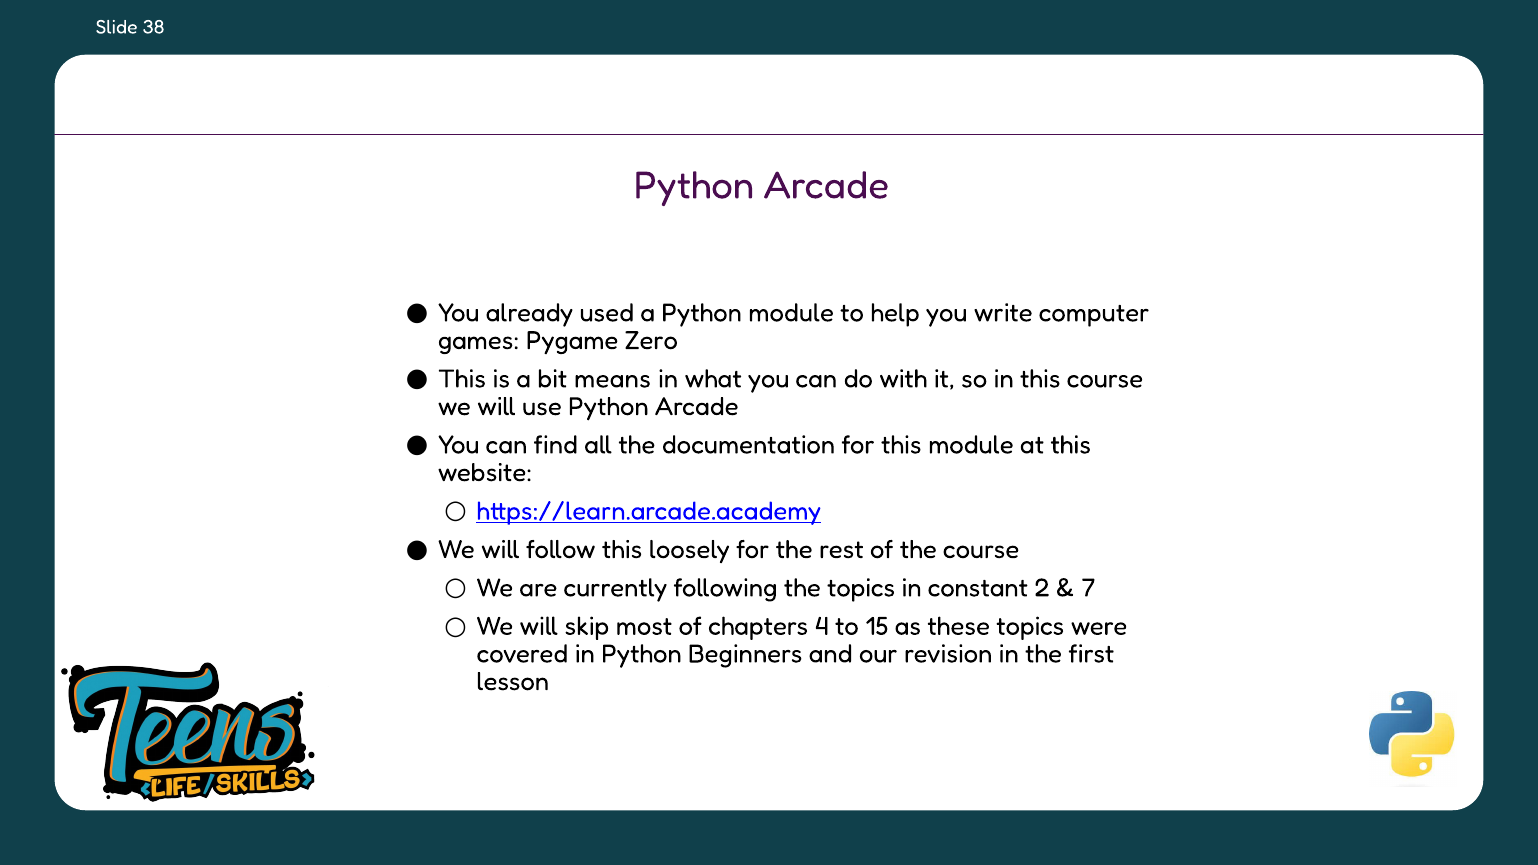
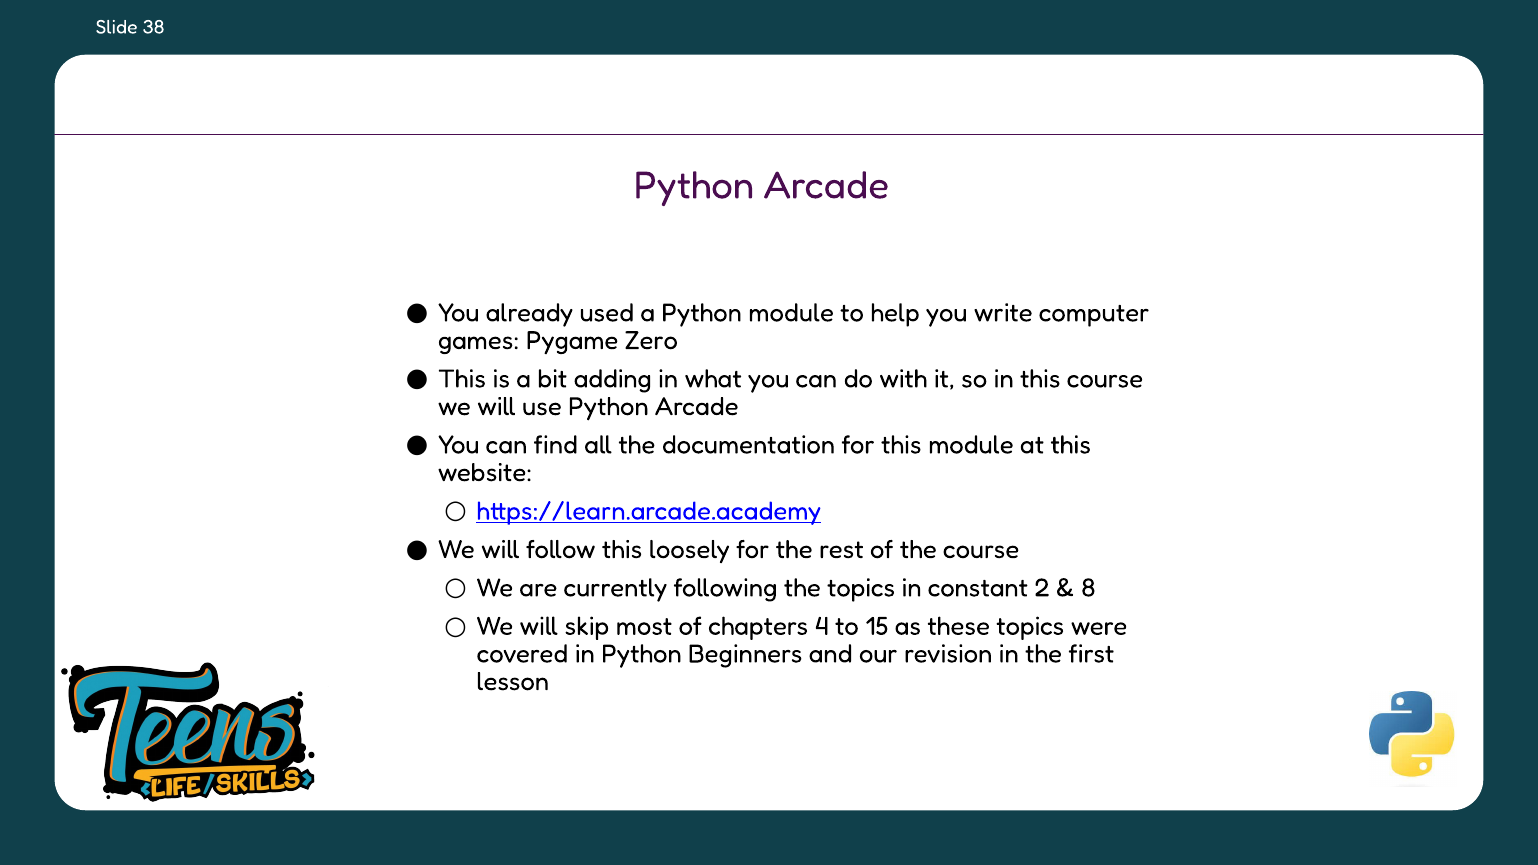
means: means -> adding (613, 379)
7: 7 -> 8 (1088, 588)
